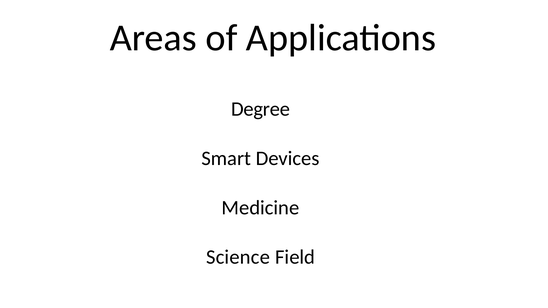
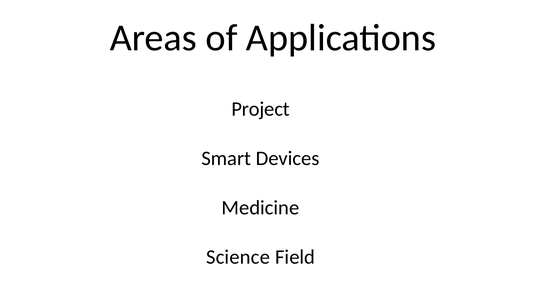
Degree: Degree -> Project (261, 109)
